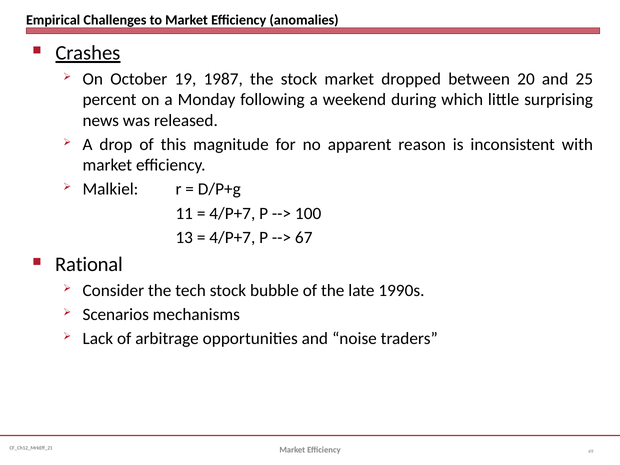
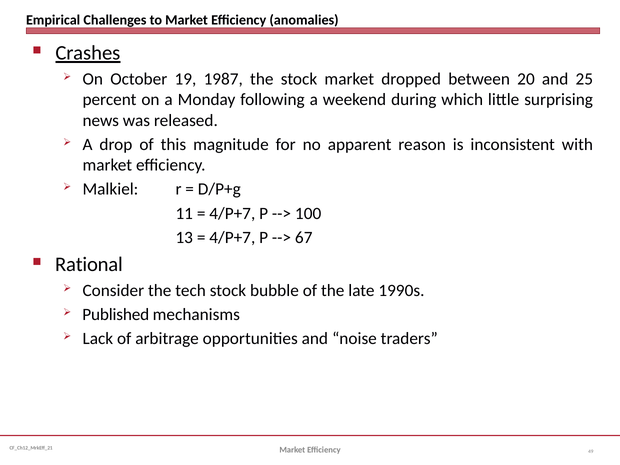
Scenarios: Scenarios -> Published (116, 315)
